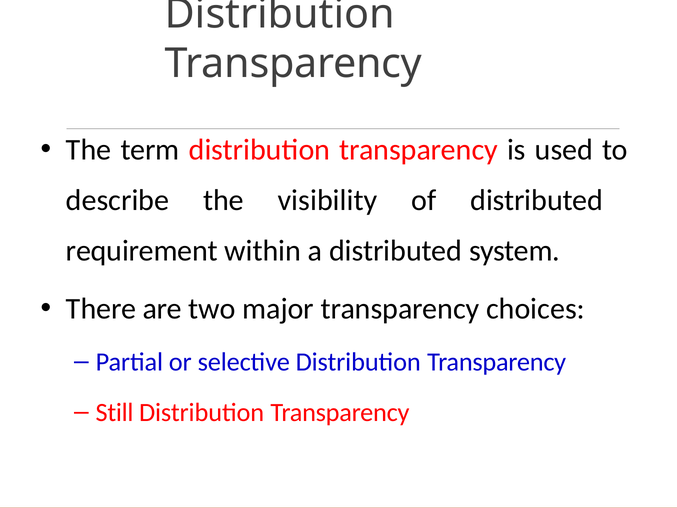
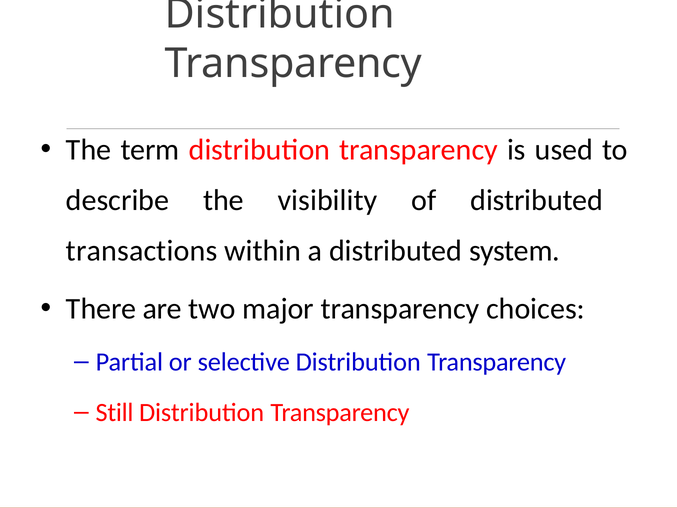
requirement: requirement -> transactions (142, 251)
